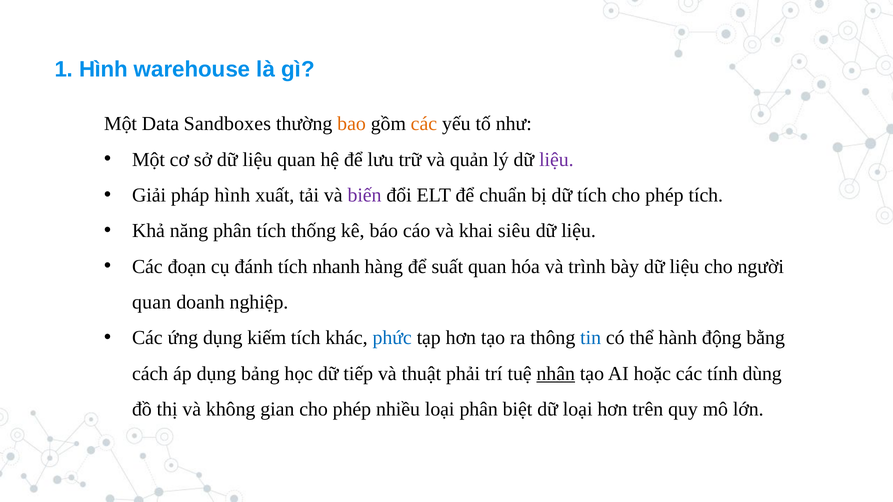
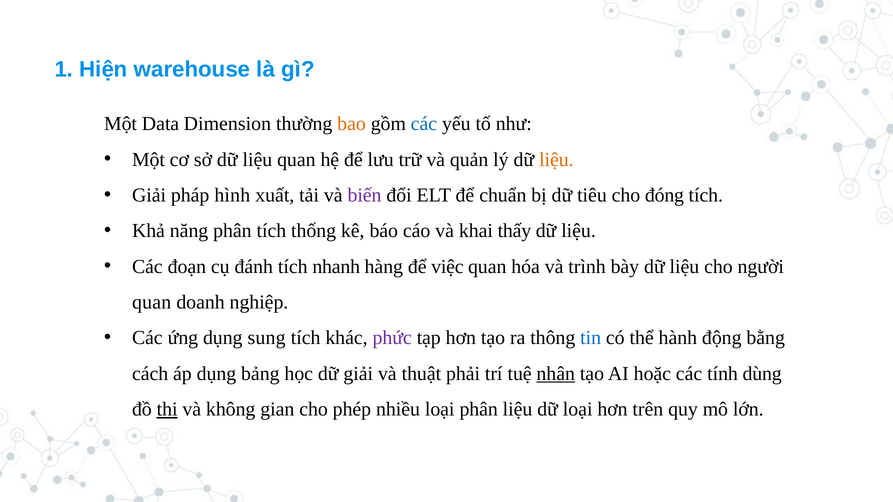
1 Hình: Hình -> Hiện (103, 69)
Sandboxes: Sandboxes -> Dimension (227, 124)
các colour: orange -> blue (424, 124)
liệu colour: purple -> orange (556, 160)
dữ tích: tích -> tiêu (592, 195)
phép: phép -> đóng (664, 195)
siêu: siêu -> thấy (514, 231)
suất: suất -> việc (447, 267)
kiếm: kiếm -> sung (267, 338)
phức colour: blue -> purple (392, 338)
dữ tiếp: tiếp -> giải (358, 374)
thị underline: none -> present (167, 409)
phân biệt: biệt -> liệu (518, 409)
